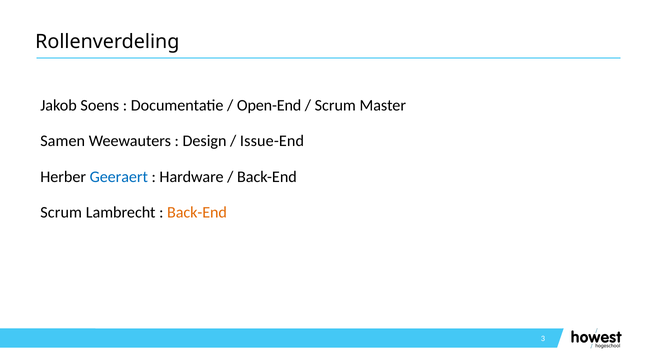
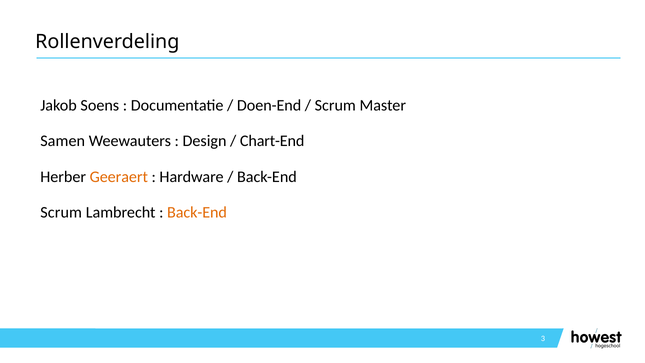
Open-End: Open-End -> Doen-End (269, 105)
Issue-End: Issue-End -> Chart-End (272, 141)
Geeraert colour: blue -> orange (119, 177)
